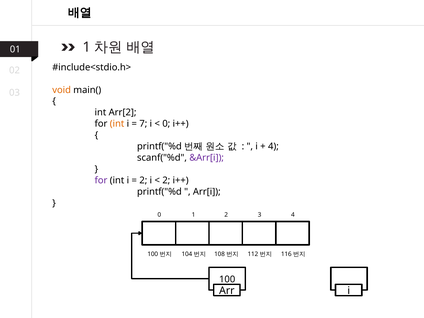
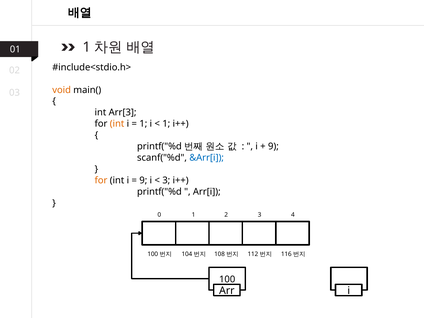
Arr[2: Arr[2 -> Arr[3 (123, 113)
7: 7 -> 1 (143, 124)
0: 0 -> 1 (166, 124)
4: 4 -> 9 (273, 146)
&Arr[i colour: purple -> blue (207, 158)
for colour: purple -> orange (101, 180)
2: 2 -> 9 (143, 180)
2: 2 -> 3 (166, 180)
